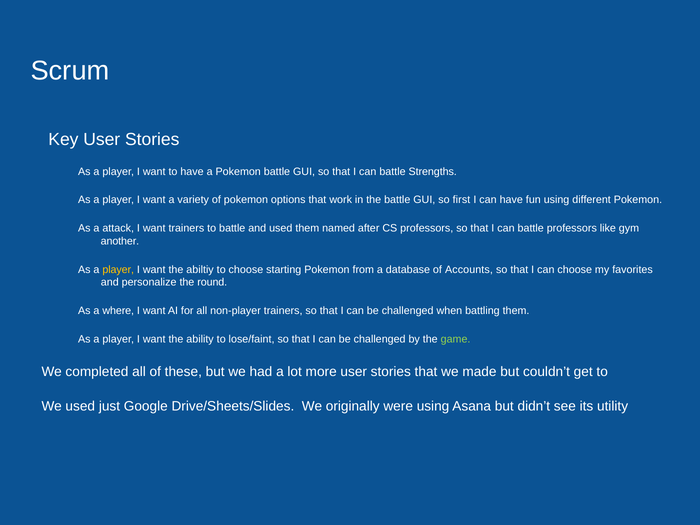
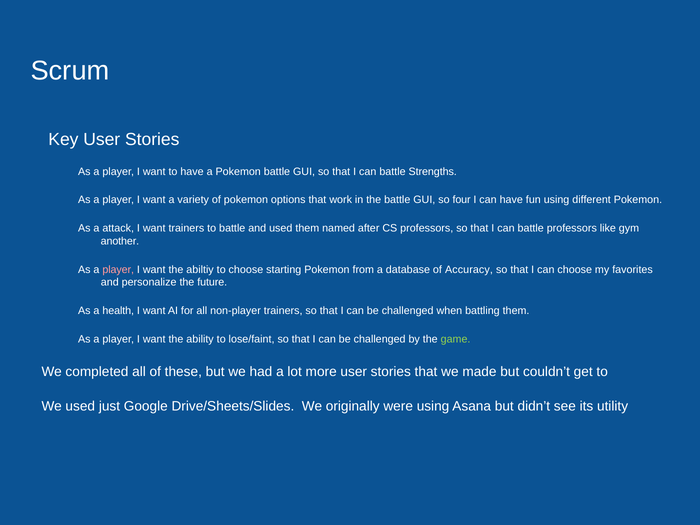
first: first -> four (462, 200)
player colour: yellow -> pink (118, 269)
Accounts: Accounts -> Accuracy (469, 269)
round: round -> future (212, 282)
where: where -> health (118, 311)
